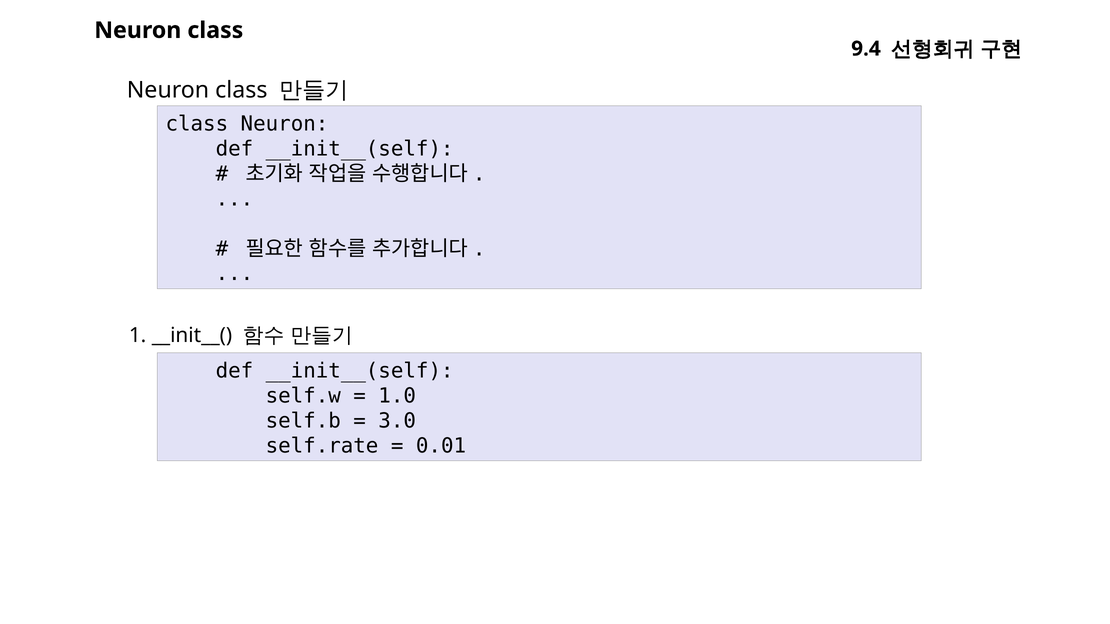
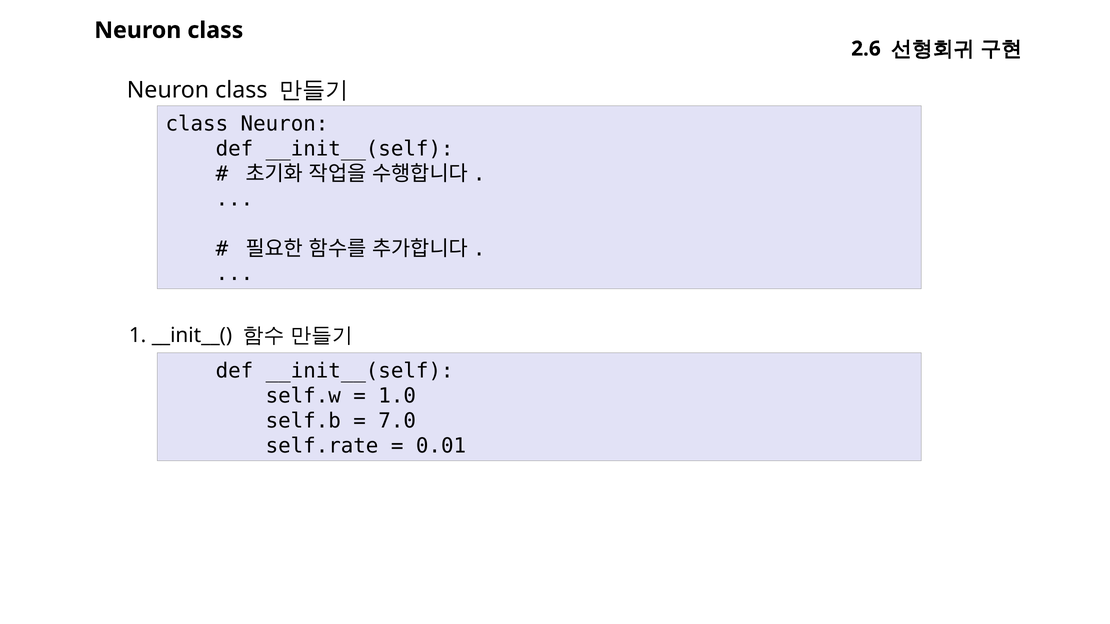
9.4: 9.4 -> 2.6 (866, 49)
3.0: 3.0 -> 7.0 (397, 421)
